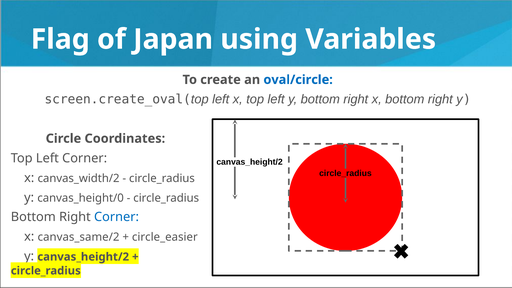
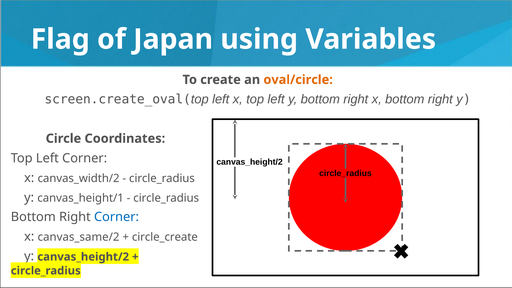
oval/circle colour: blue -> orange (298, 80)
canvas_height/0: canvas_height/0 -> canvas_height/1 (81, 198)
circle_easier: circle_easier -> circle_create (165, 237)
